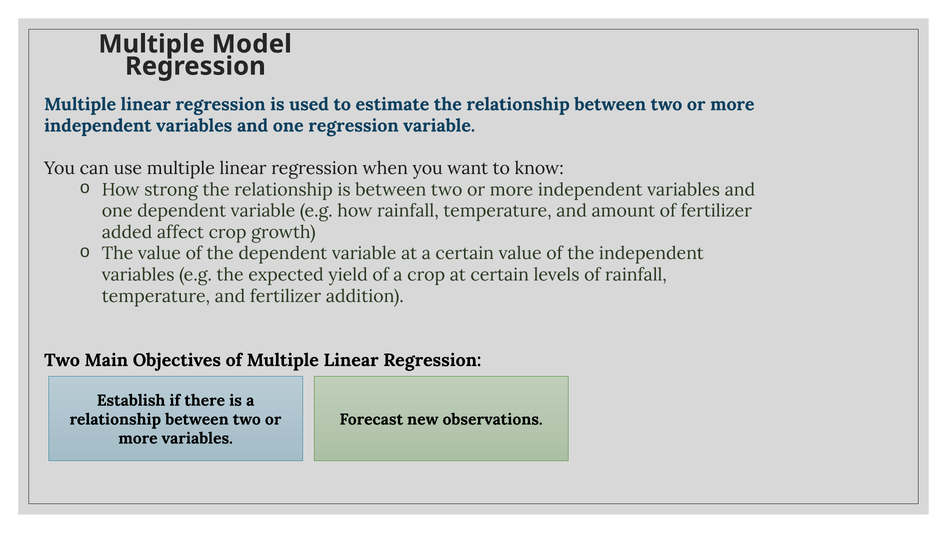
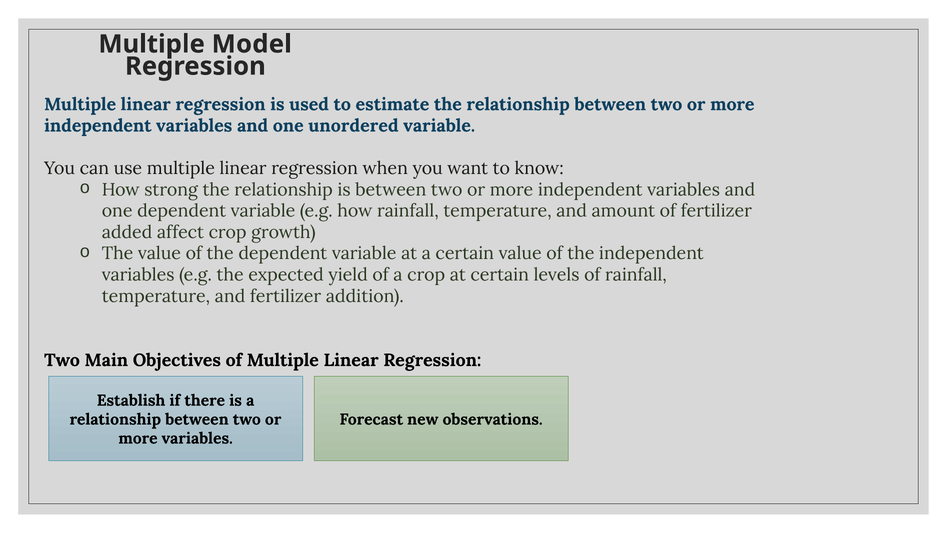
one regression: regression -> unordered (353, 126)
